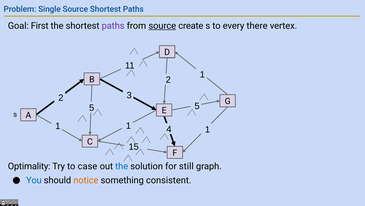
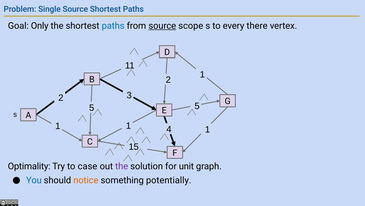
First: First -> Only (40, 26)
paths colour: purple -> blue (113, 26)
create: create -> scope (191, 26)
the colour: blue -> purple (122, 166)
still: still -> unit (186, 166)
consistent: consistent -> potentially (169, 180)
